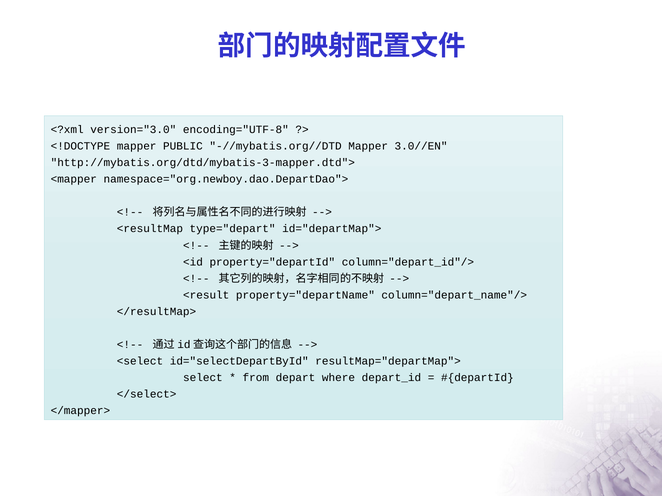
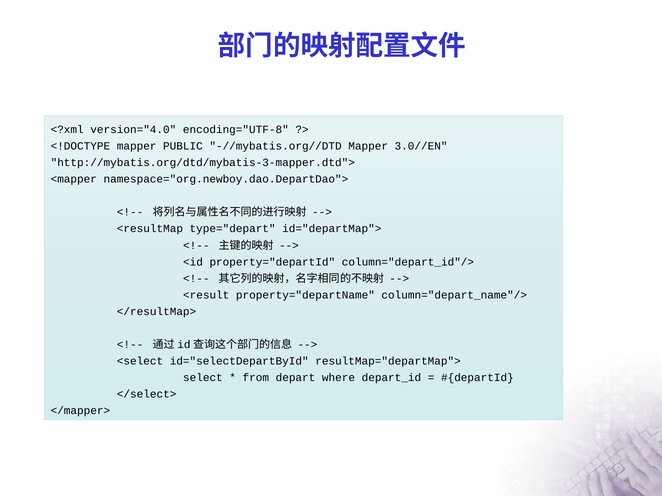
version="3.0: version="3.0 -> version="4.0 (133, 130)
